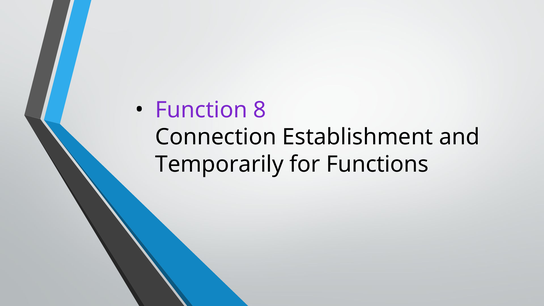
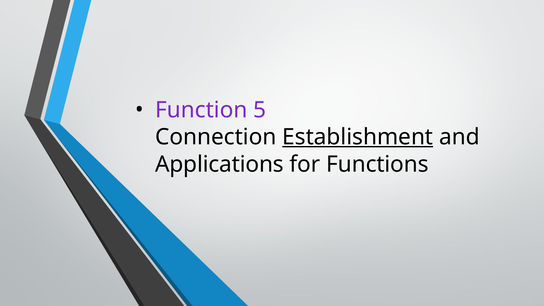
8: 8 -> 5 (260, 110)
Establishment underline: none -> present (358, 137)
Temporarily: Temporarily -> Applications (219, 164)
